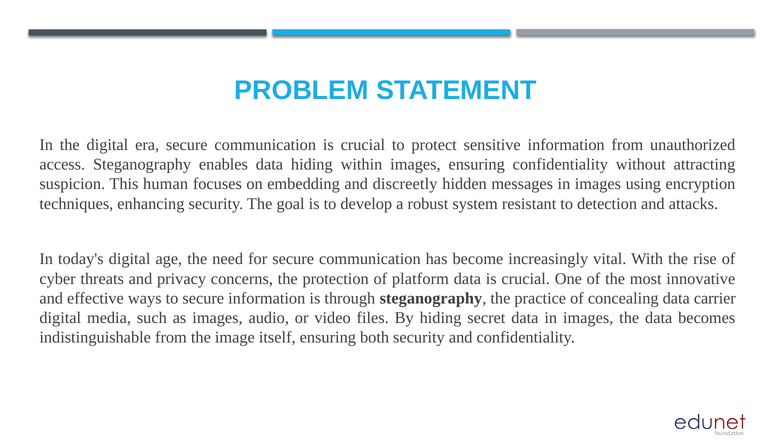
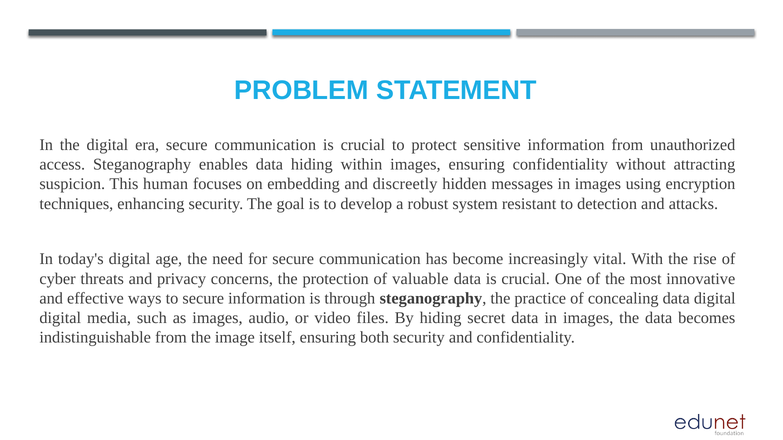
platform: platform -> valuable (420, 279)
data carrier: carrier -> digital (715, 299)
